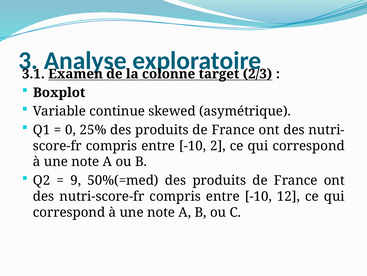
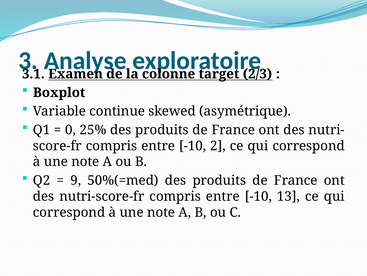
12: 12 -> 13 (288, 196)
